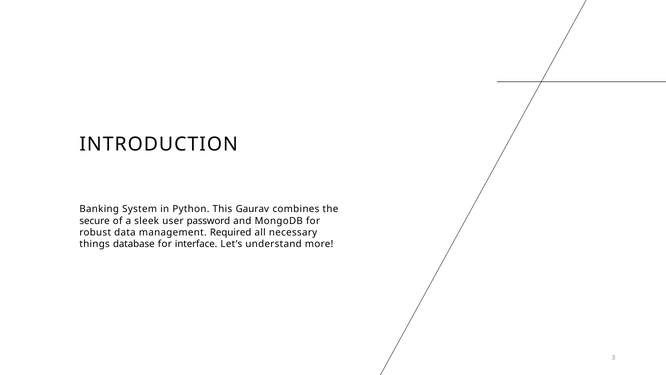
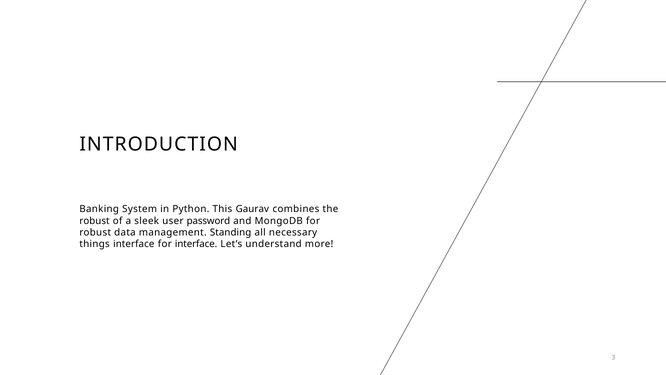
secure: secure -> robust (94, 221)
Required: Required -> Standing (231, 232)
things database: database -> interface (134, 244)
